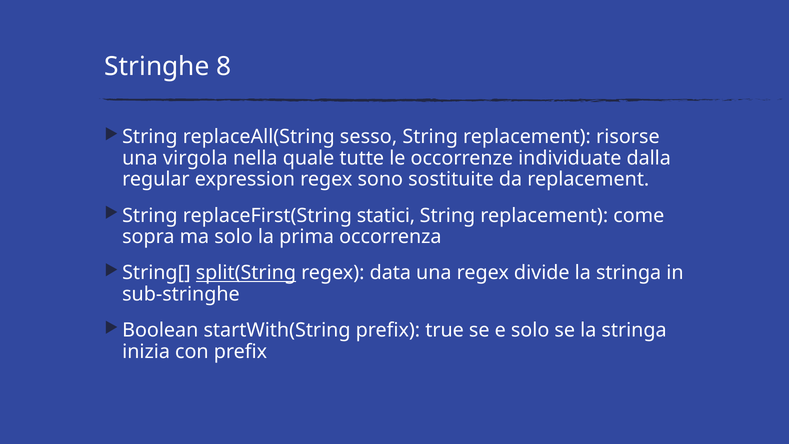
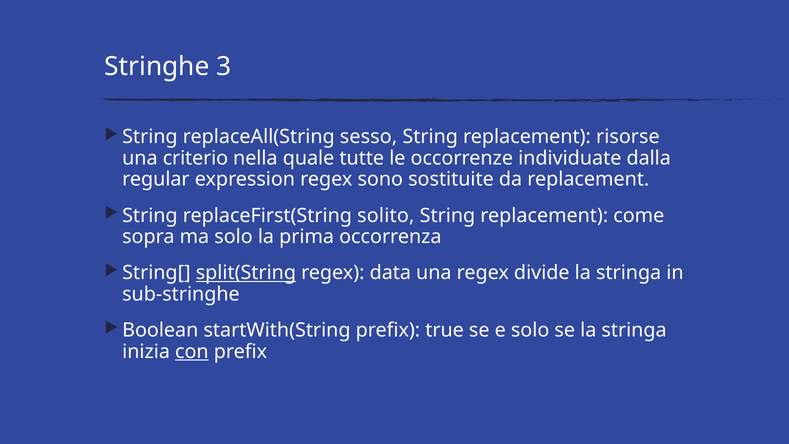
8: 8 -> 3 (224, 66)
virgola: virgola -> criterio (195, 158)
statici: statici -> solito (386, 216)
con underline: none -> present (192, 352)
